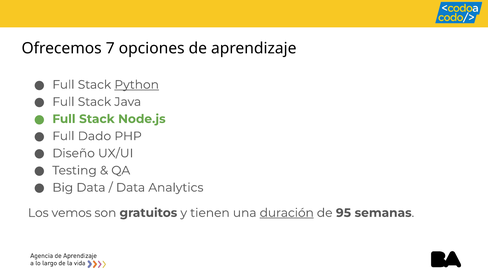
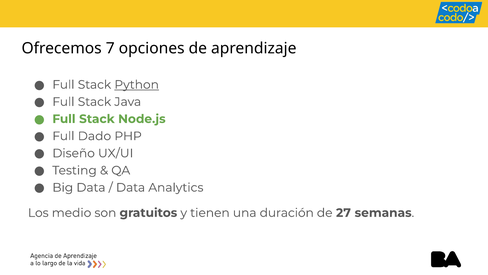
vemos: vemos -> medio (72, 212)
duración underline: present -> none (287, 212)
95: 95 -> 27 (343, 212)
